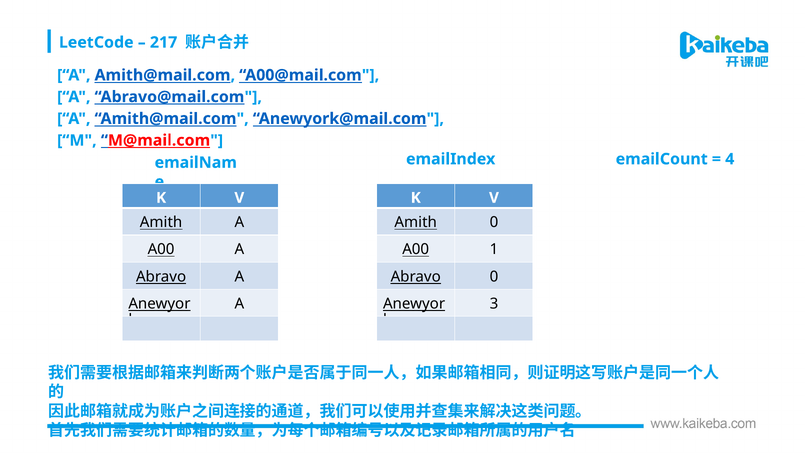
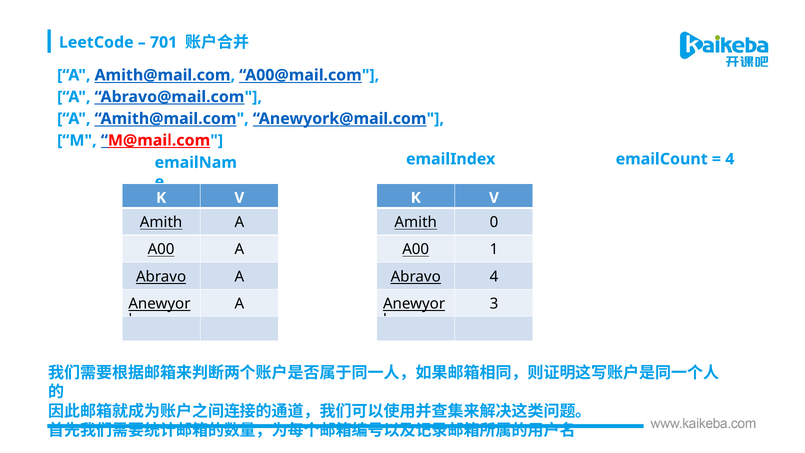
217: 217 -> 701 (164, 42)
Abravo 0: 0 -> 4 (494, 276)
